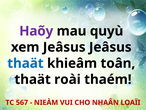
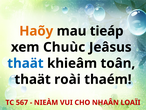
Haõy colour: purple -> orange (36, 31)
quyù: quyù -> tieáp (107, 31)
xem Jeâsus: Jeâsus -> Chuùc (64, 47)
